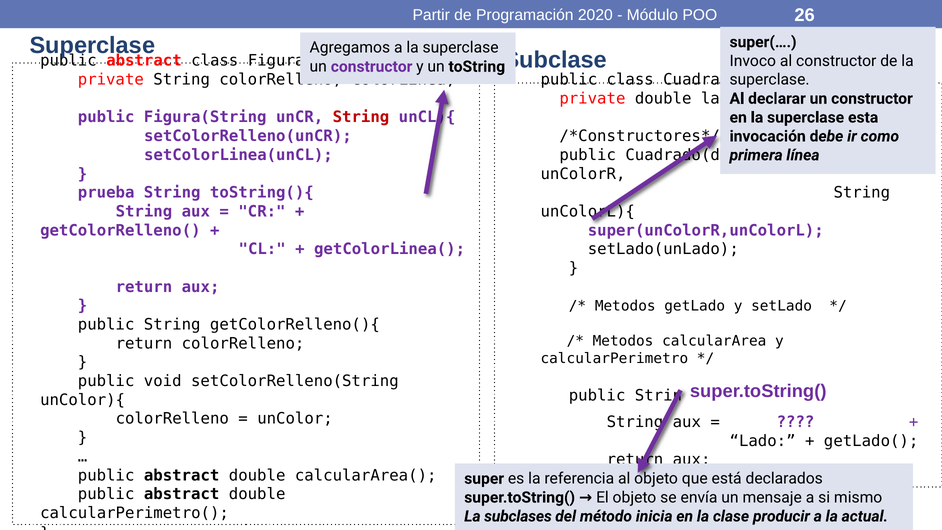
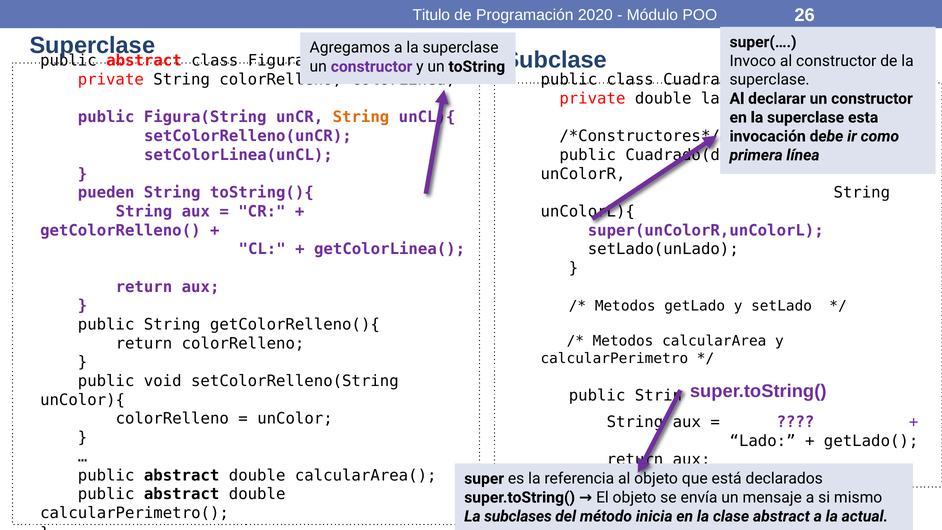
Partir: Partir -> Titulo (431, 15)
String colour: red -> orange (361, 117)
prueba: prueba -> pueden (106, 193)
clase producir: producir -> abstract (781, 516)
